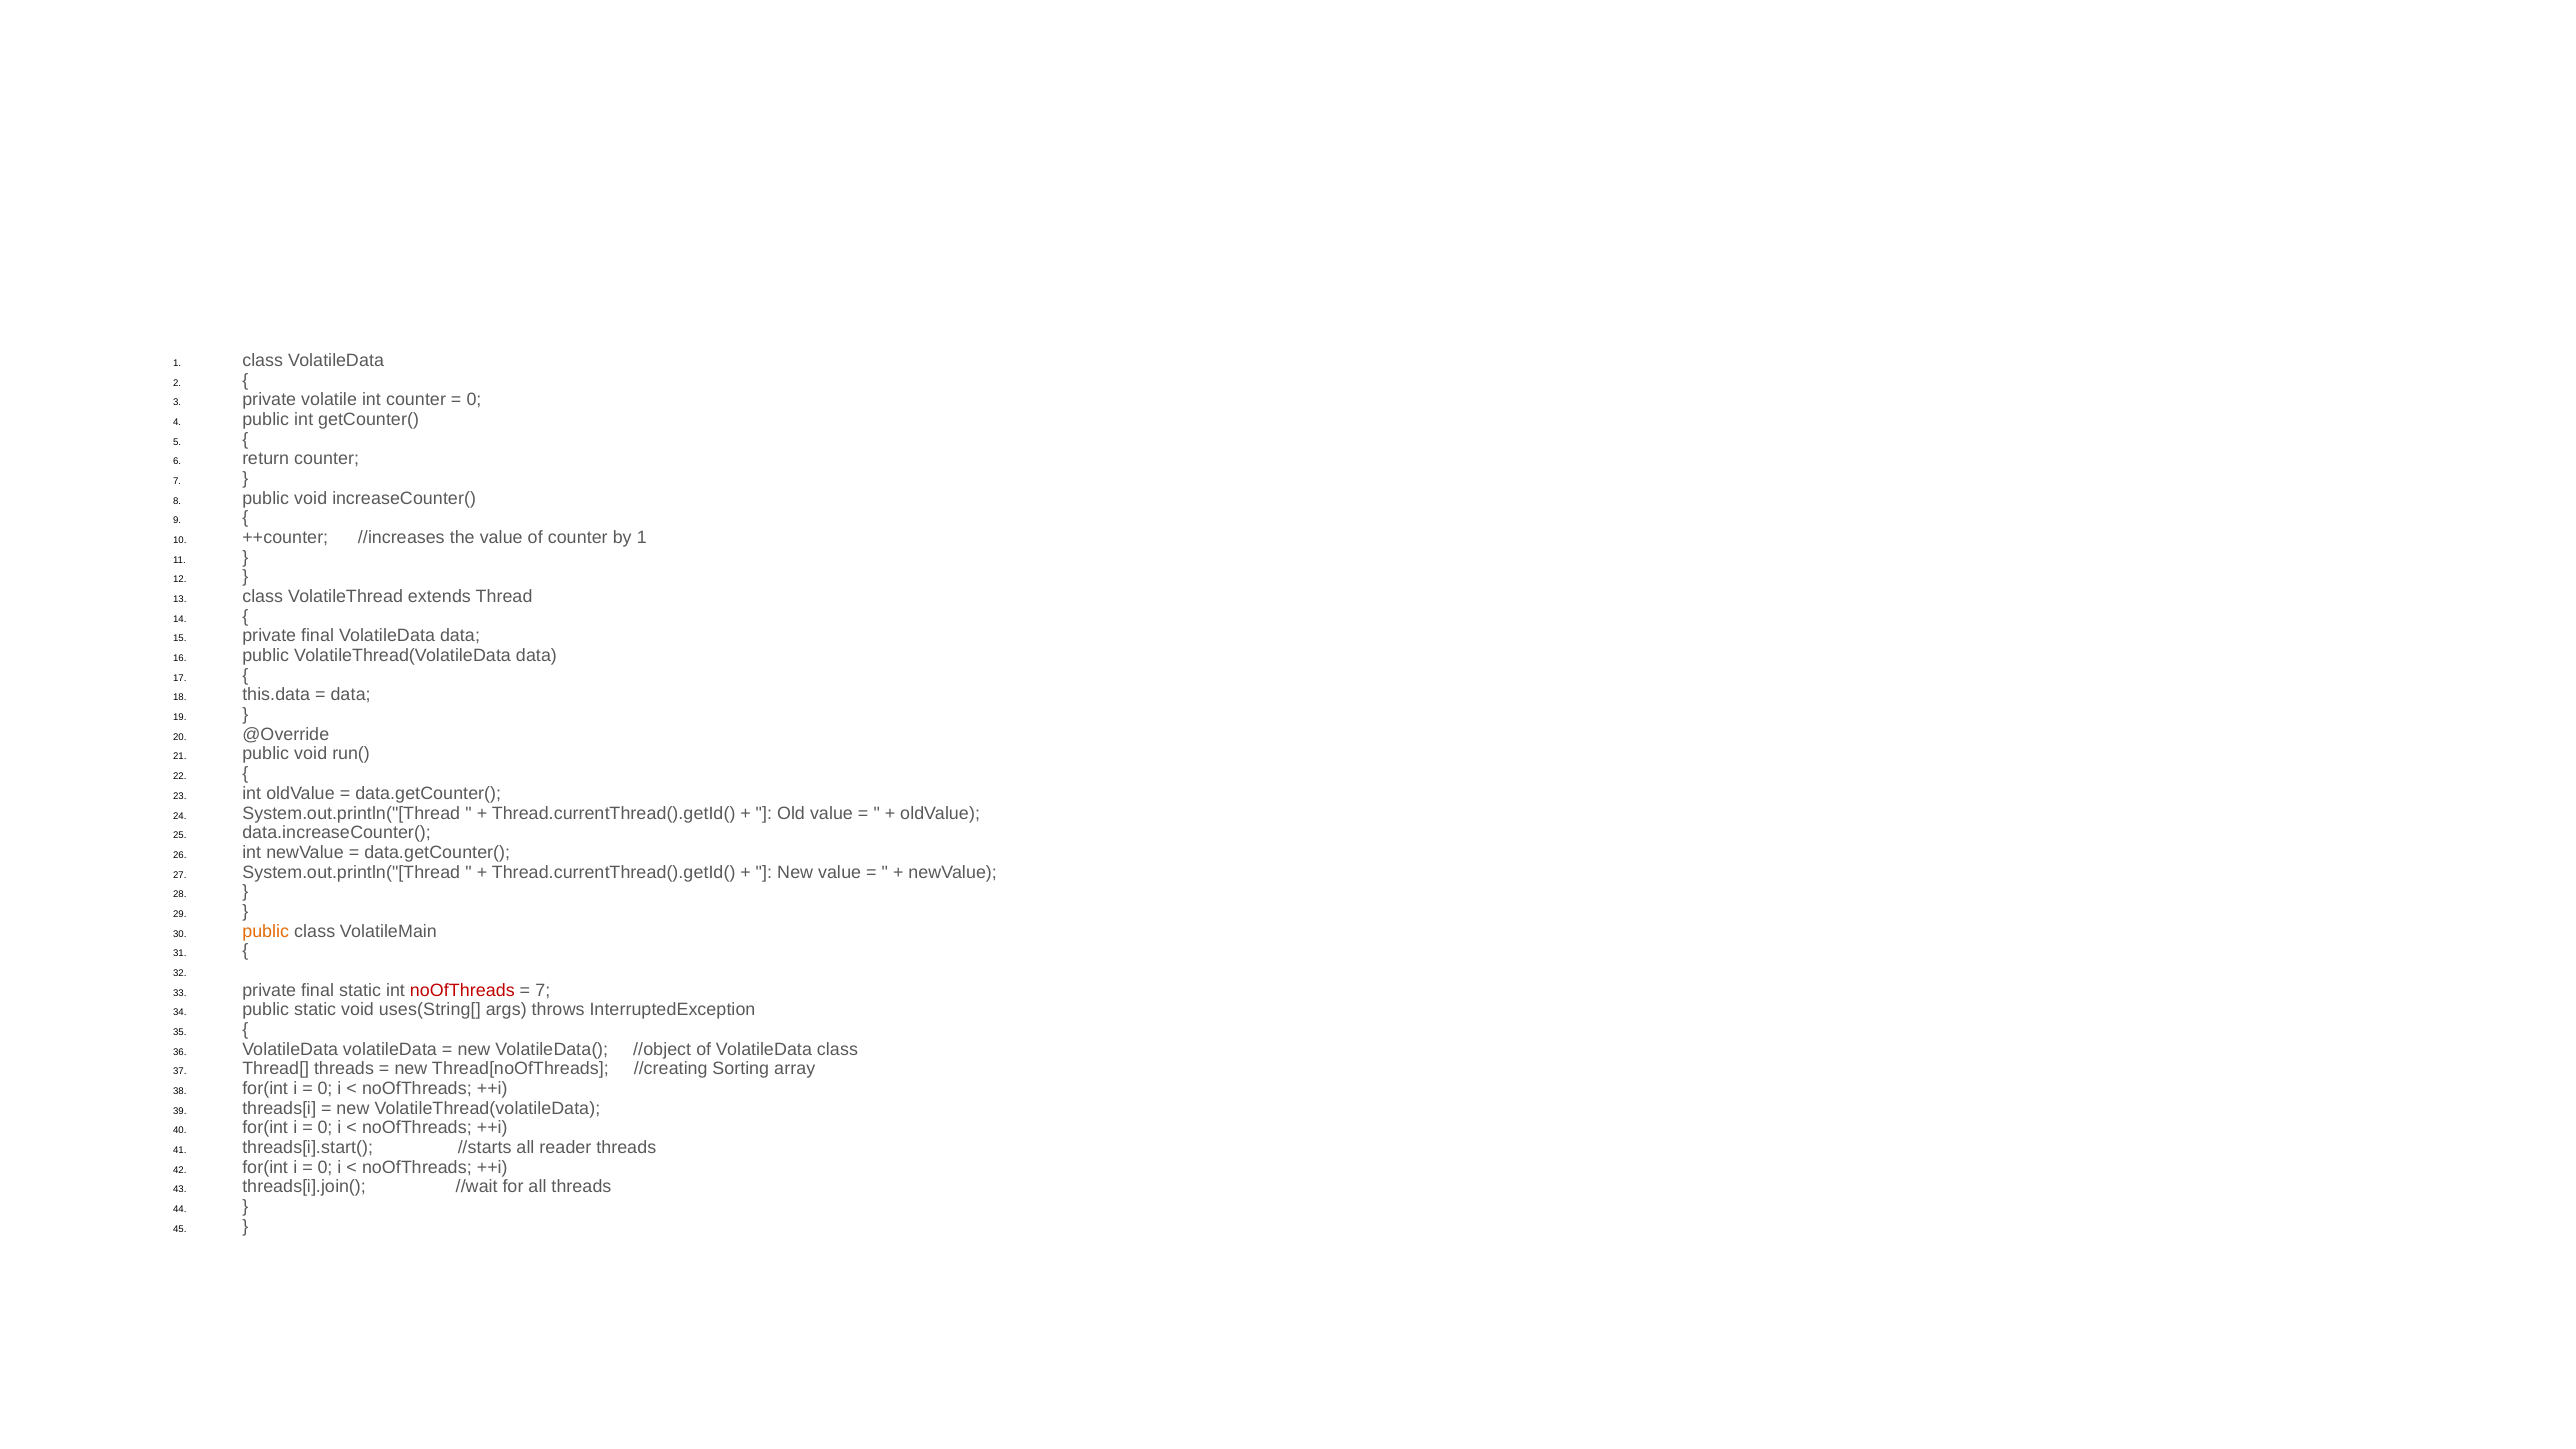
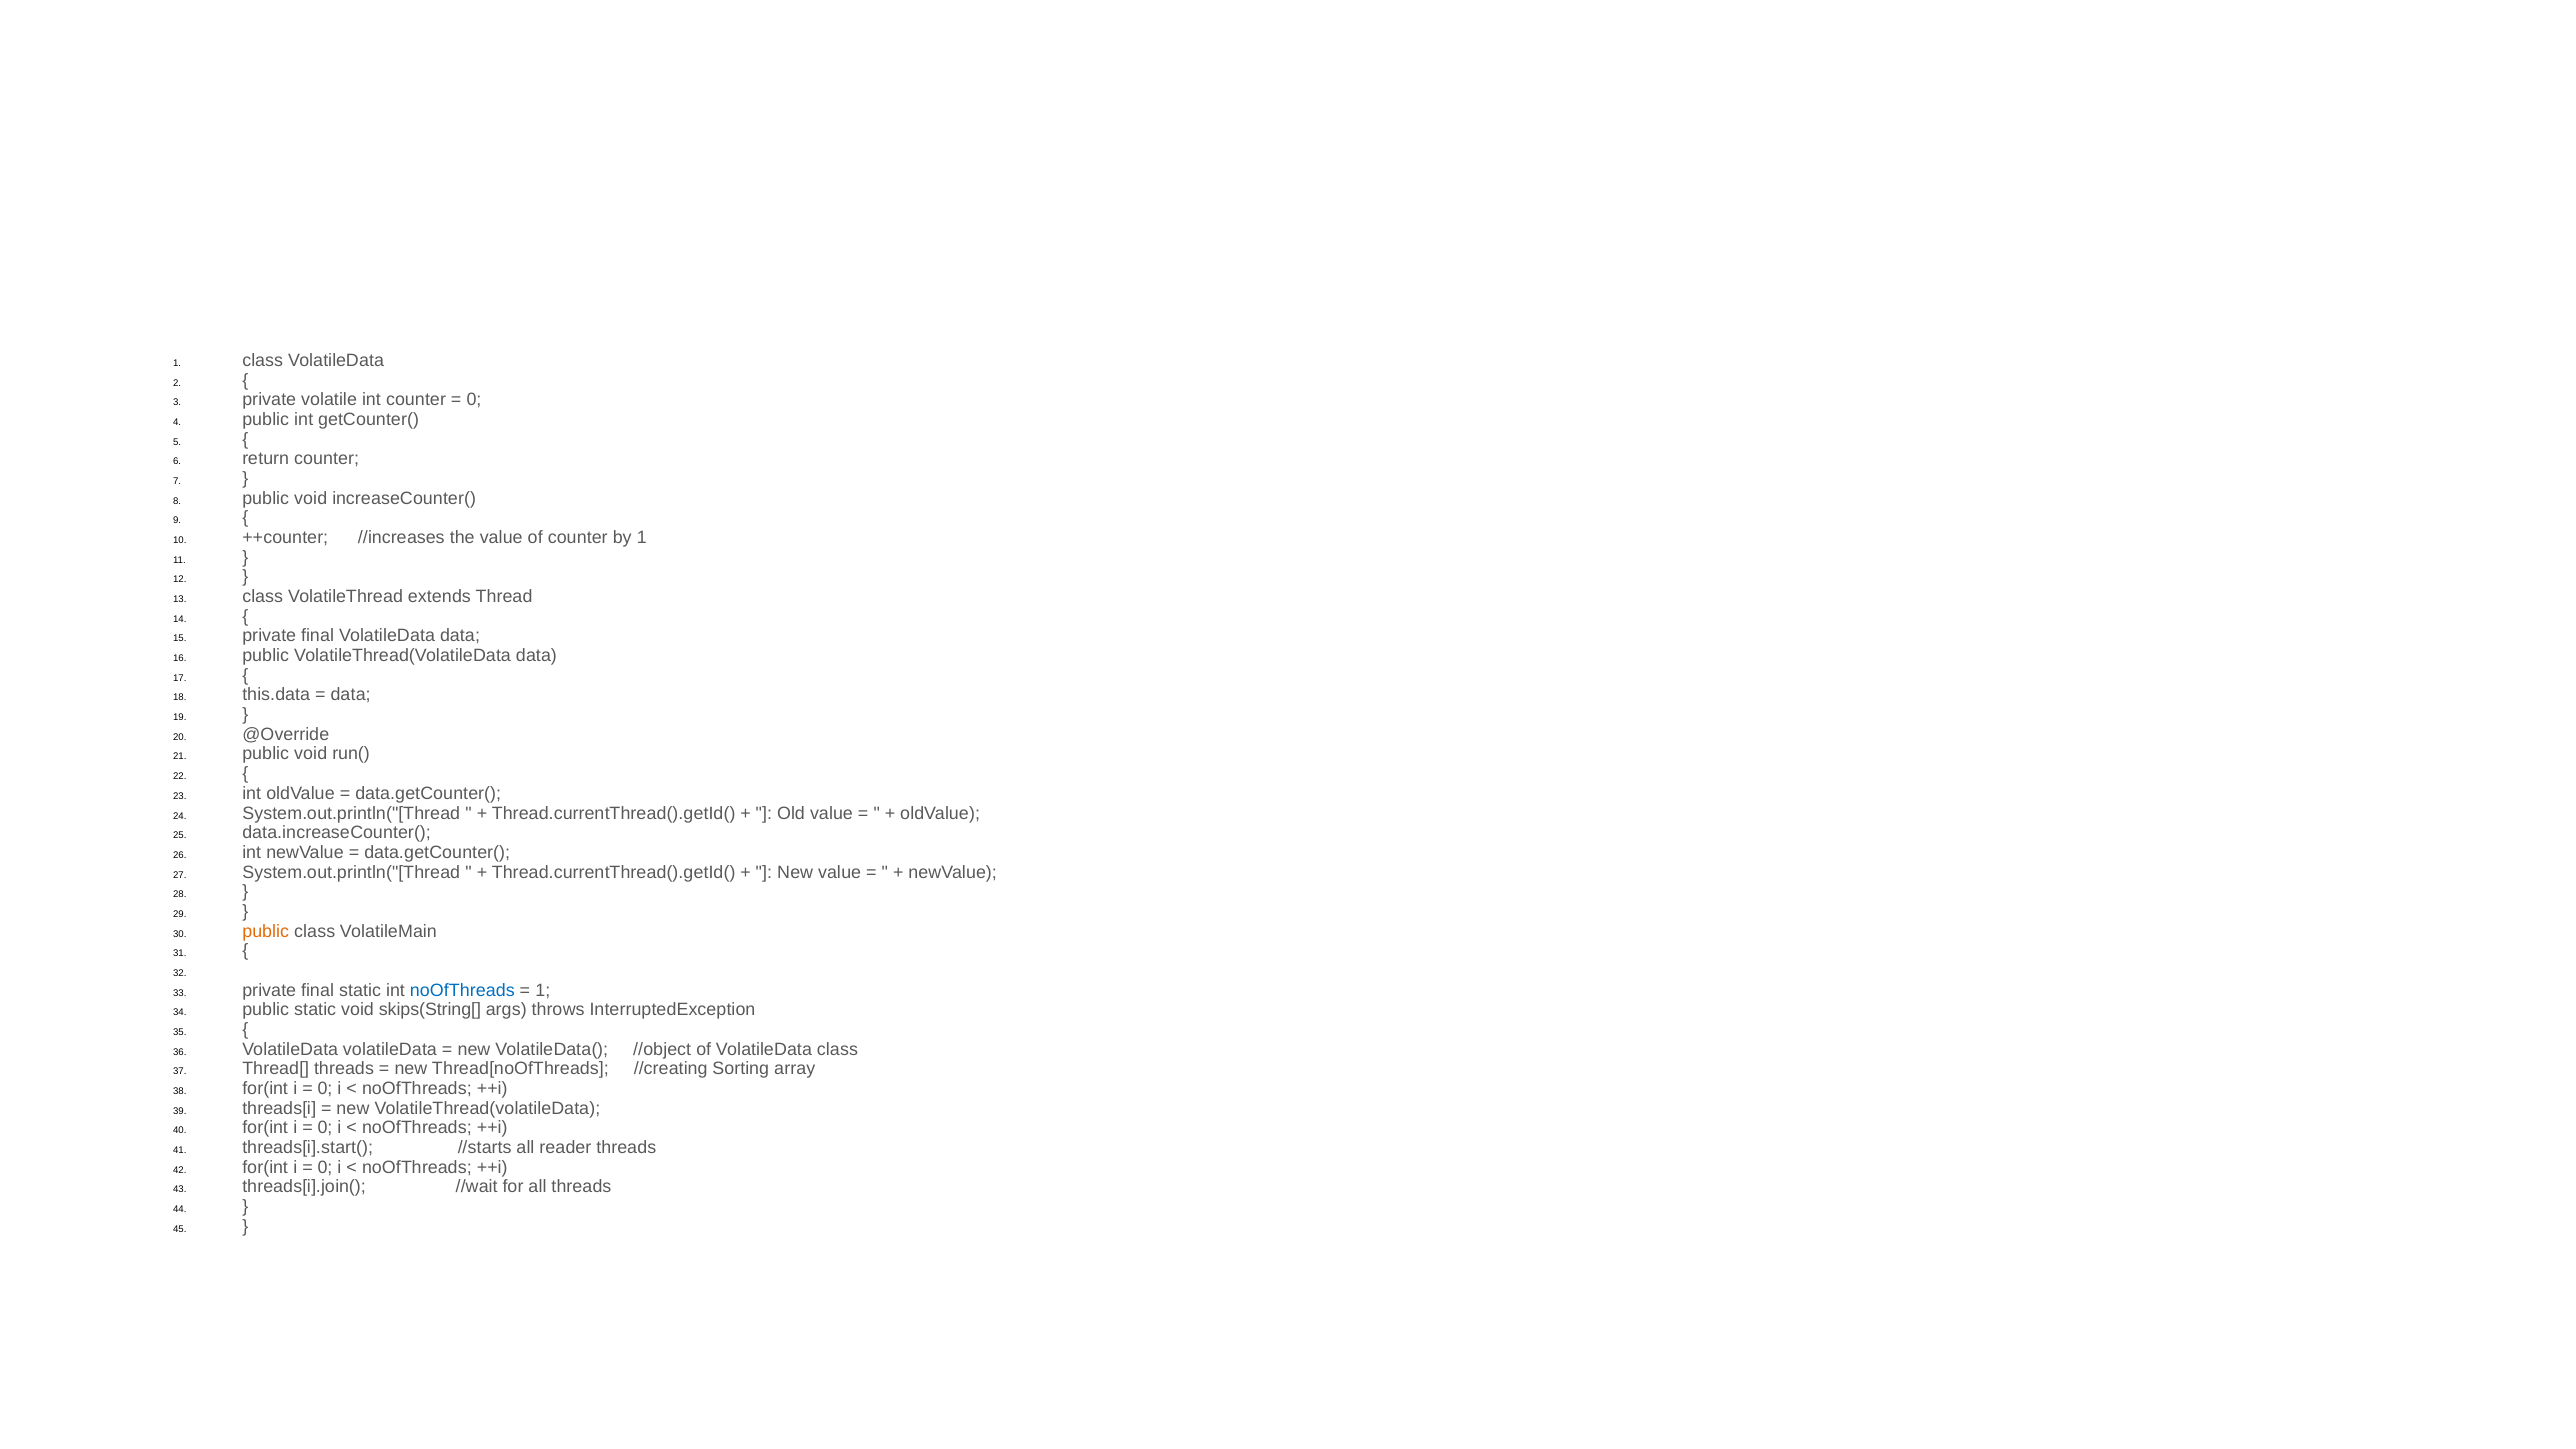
noOfThreads colour: red -> blue (462, 990)
7: 7 -> 1 (543, 990)
uses(String[: uses(String[ -> skips(String[ (430, 1010)
